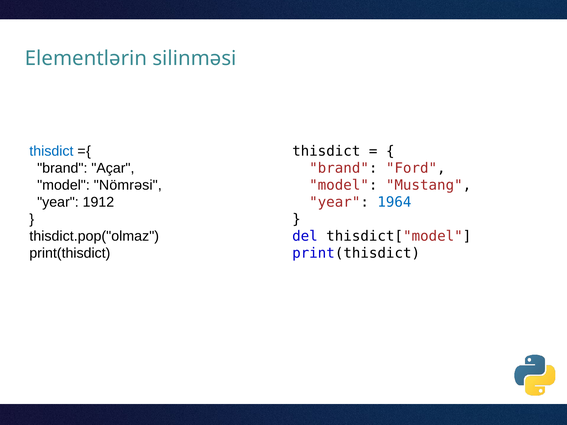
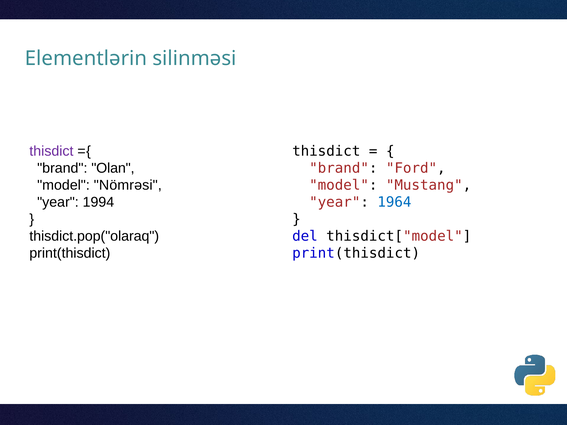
thisdict colour: blue -> purple (51, 151)
Açar: Açar -> Olan (113, 168)
1912: 1912 -> 1994 (98, 202)
thisdict.pop("olmaz: thisdict.pop("olmaz -> thisdict.pop("olaraq (94, 236)
